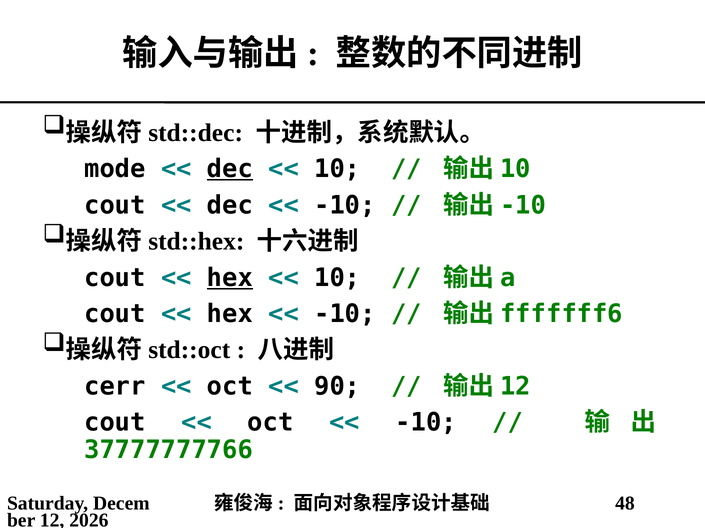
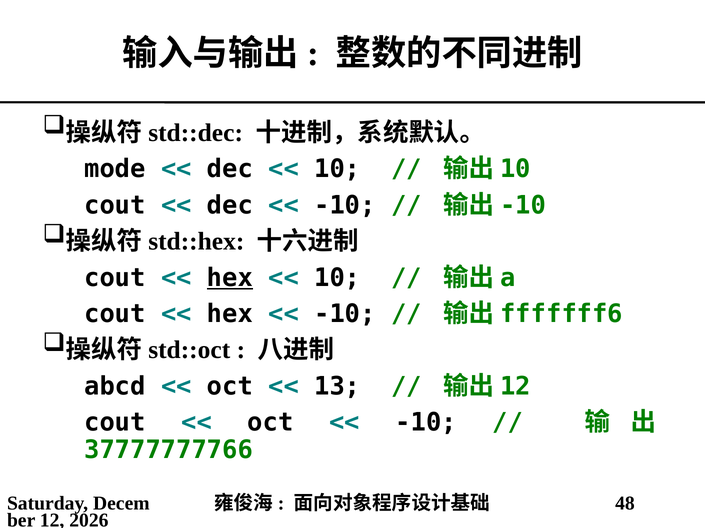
dec underline: present -> none (230, 169)
cerr: cerr -> abcd (115, 387)
90: 90 -> 13 (337, 387)
